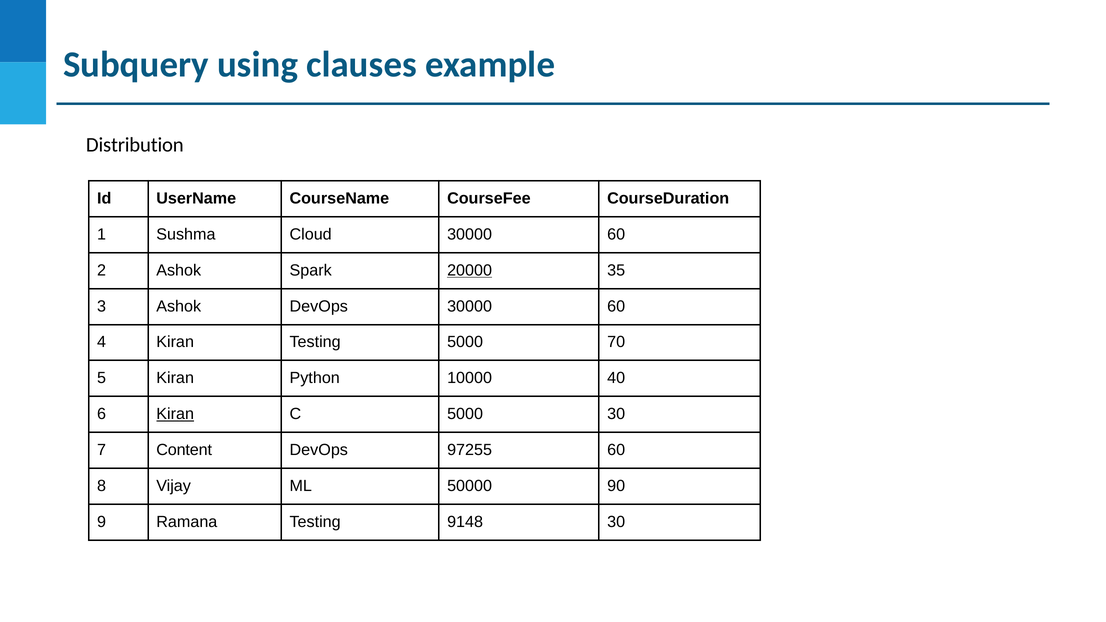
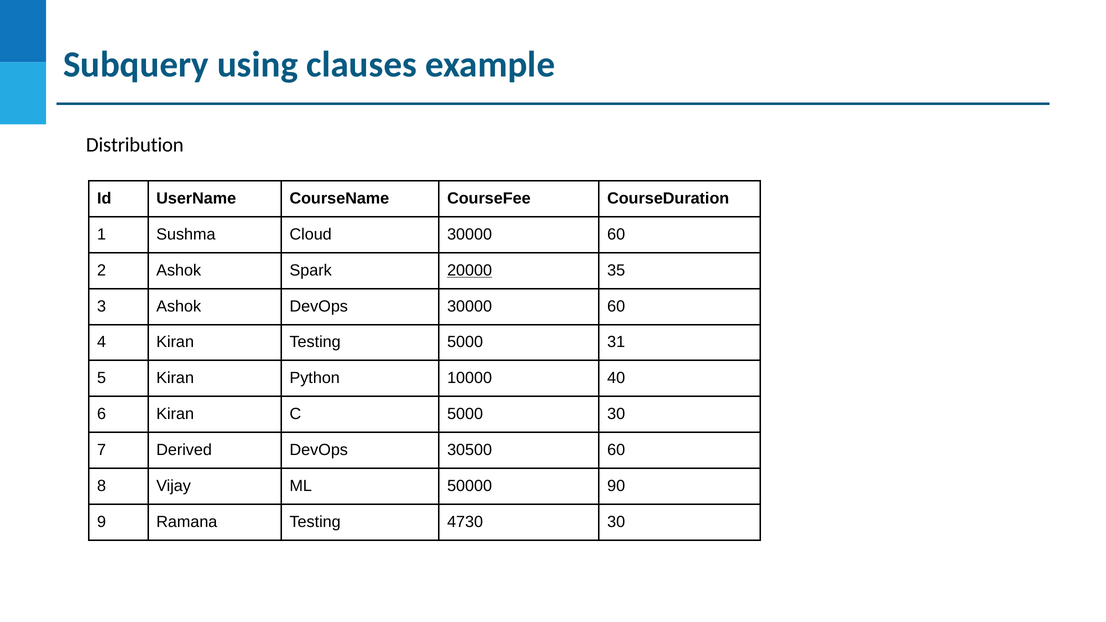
70: 70 -> 31 (616, 342)
Kiran underline: present -> none (175, 414)
Content: Content -> Derived (184, 450)
97255: 97255 -> 30500 (470, 450)
9148: 9148 -> 4730 (465, 522)
